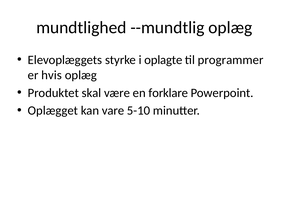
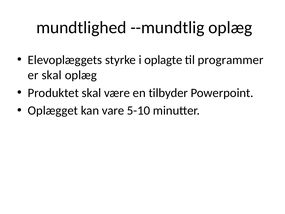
er hvis: hvis -> skal (52, 75)
forklare: forklare -> tilbyder (168, 93)
